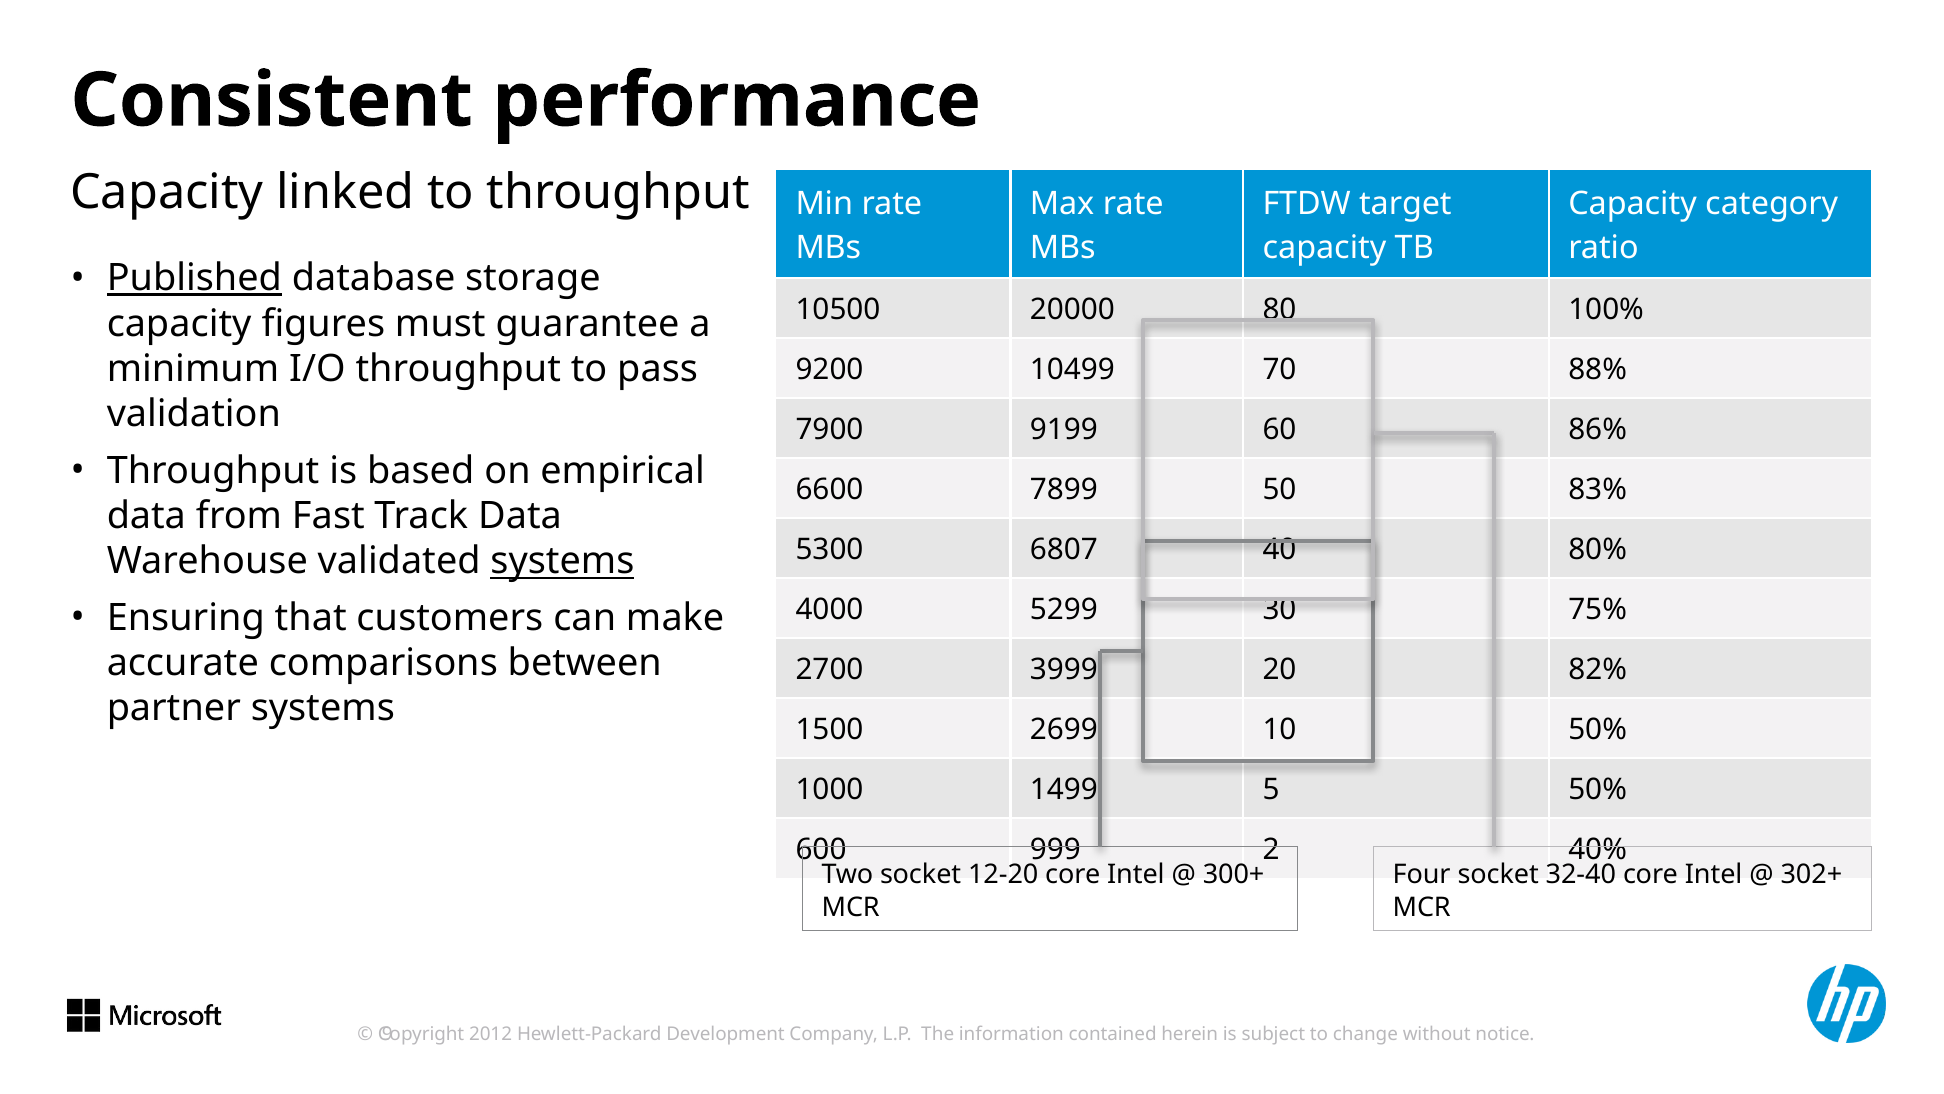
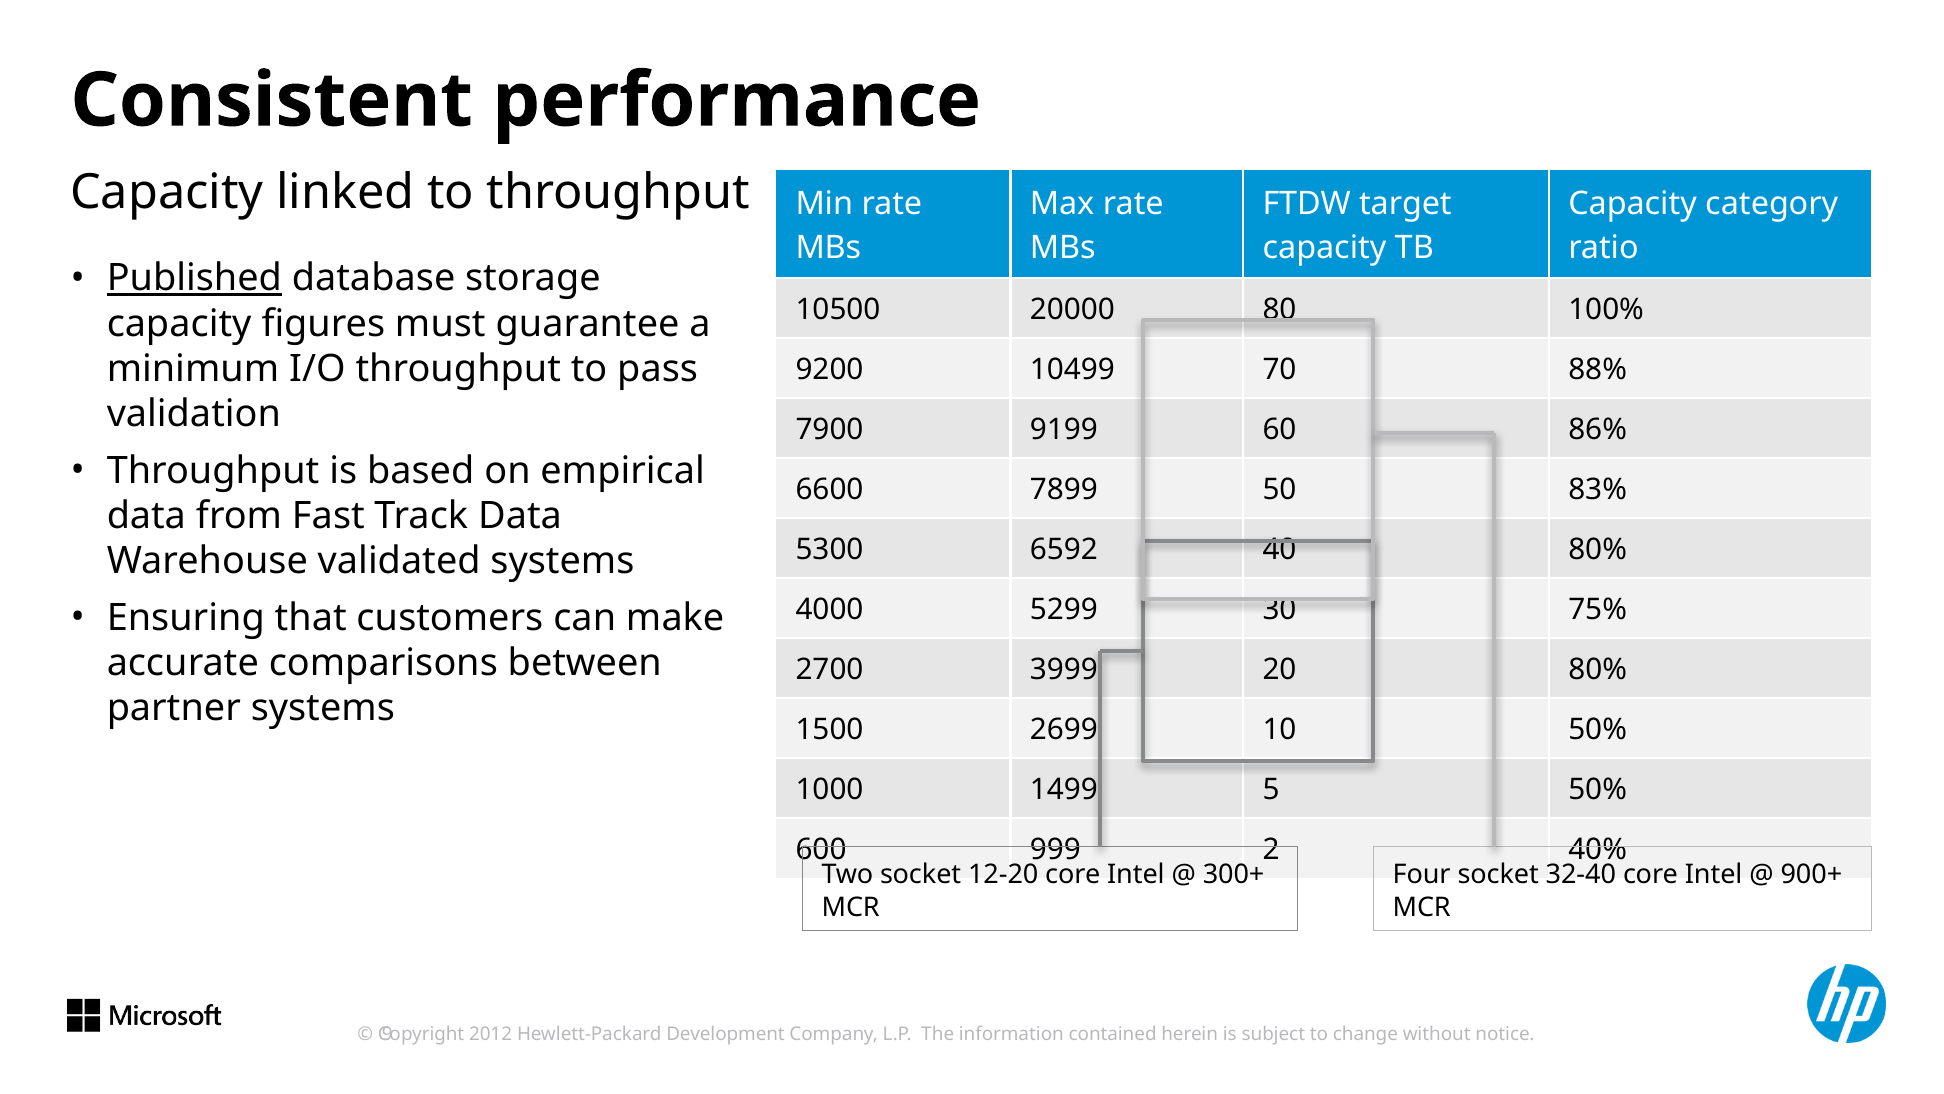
6807: 6807 -> 6592 (1064, 549)
systems underline: present -> none (562, 561)
82%: 82% -> 80% (1598, 669)
302+: 302+ -> 900+ (1811, 874)
